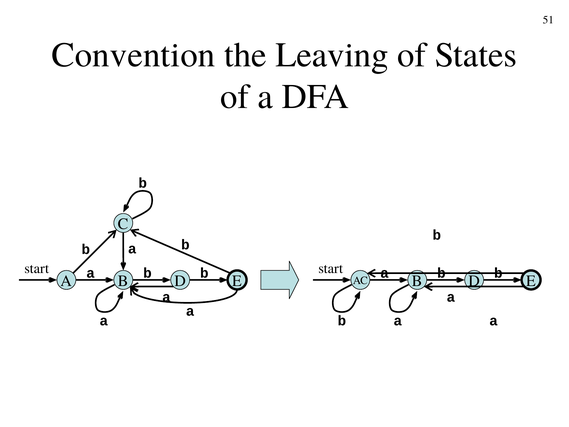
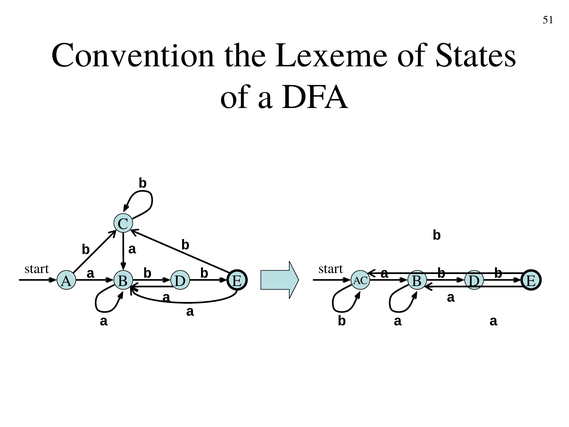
Leaving: Leaving -> Lexeme (332, 55)
